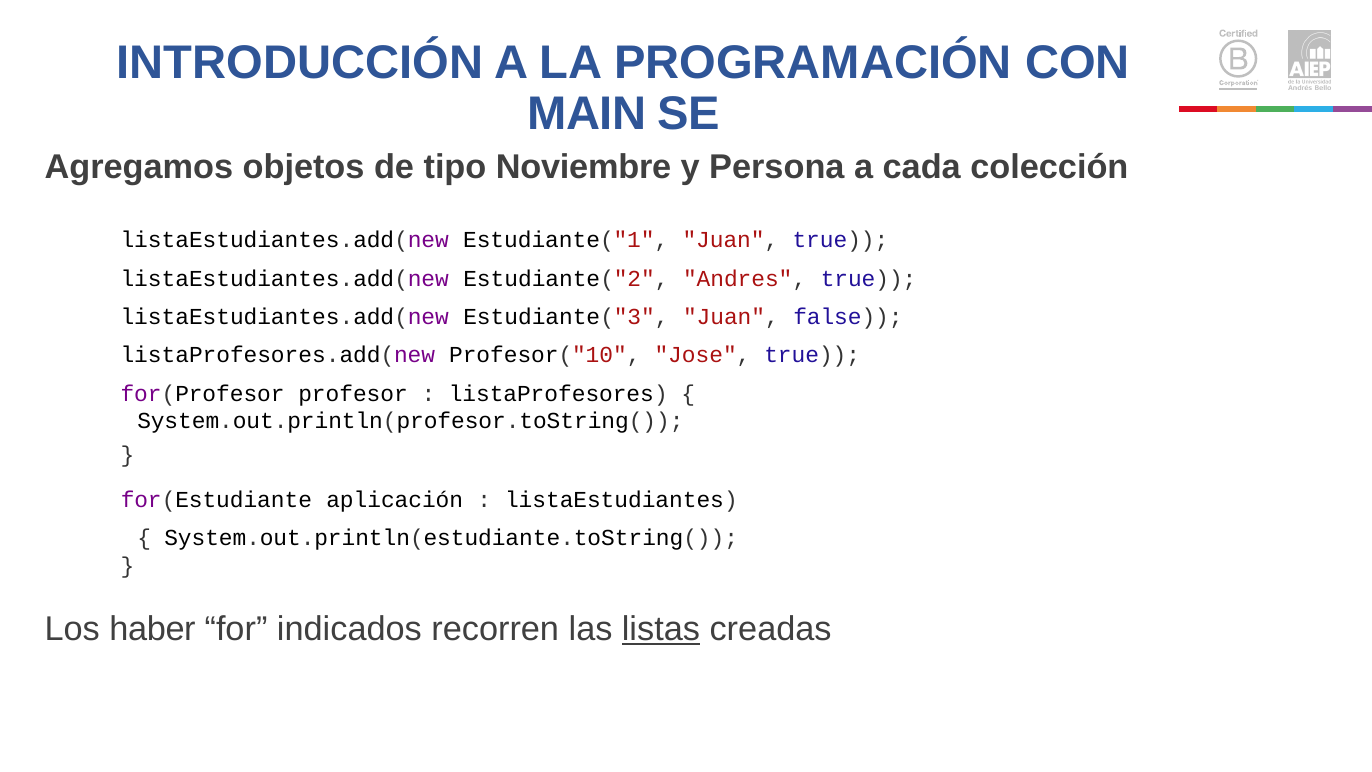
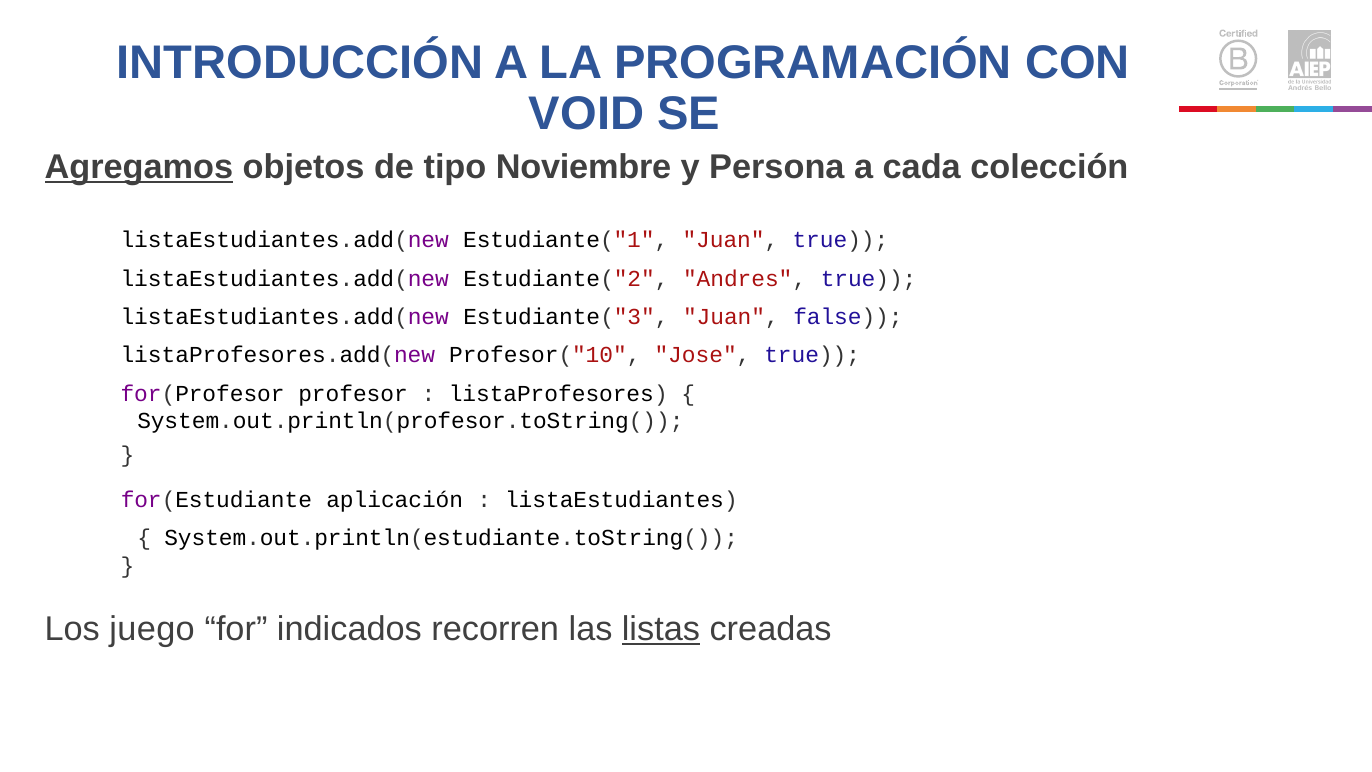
MAIN: MAIN -> VOID (586, 114)
Agregamos underline: none -> present (139, 167)
haber: haber -> juego (152, 629)
